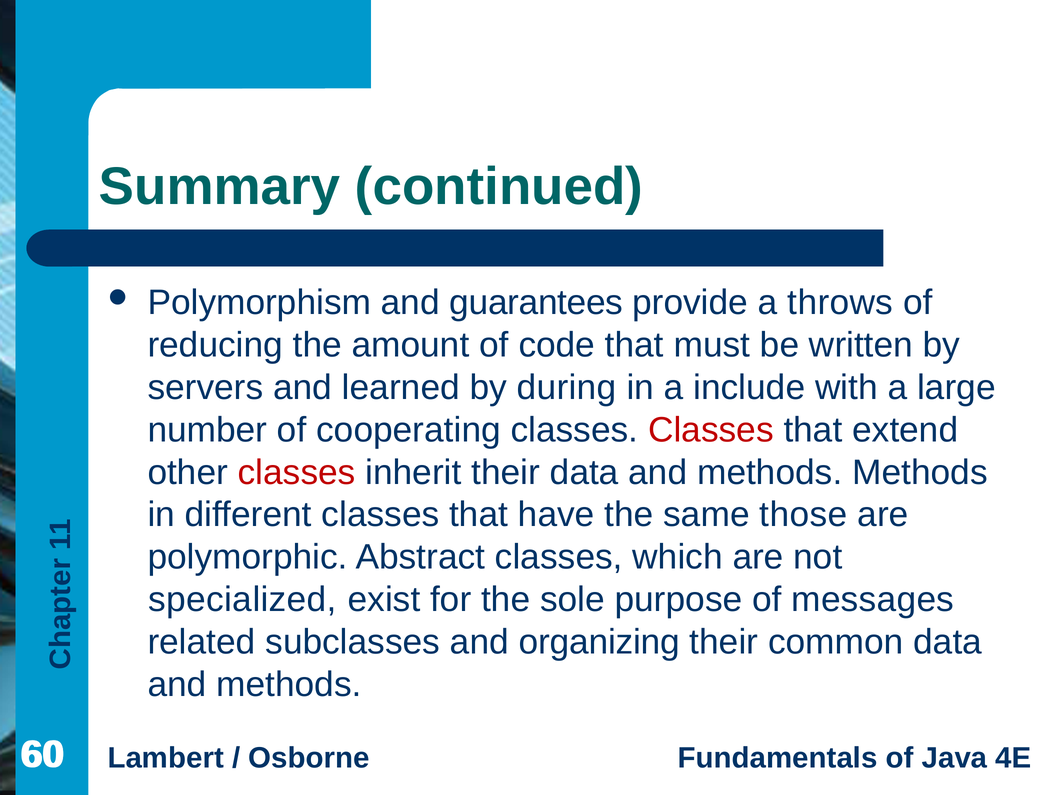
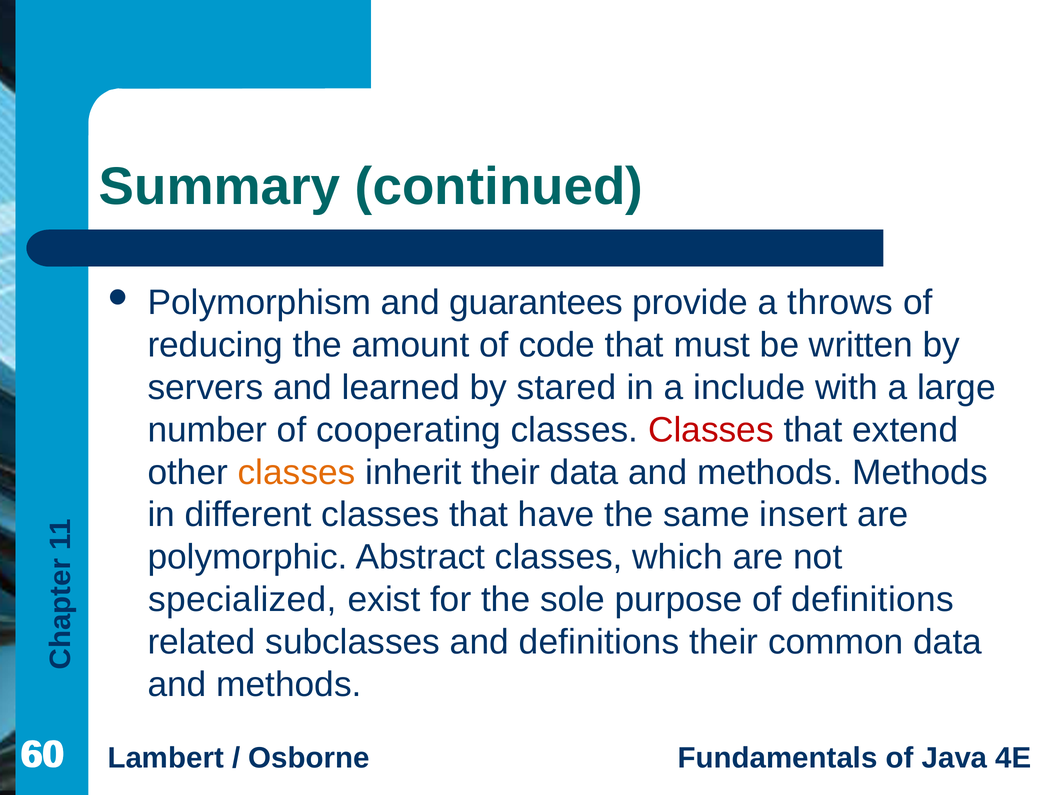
during: during -> stared (567, 388)
classes colour: red -> orange (297, 472)
those: those -> insert (803, 515)
of messages: messages -> definitions (873, 600)
and organizing: organizing -> definitions (599, 642)
